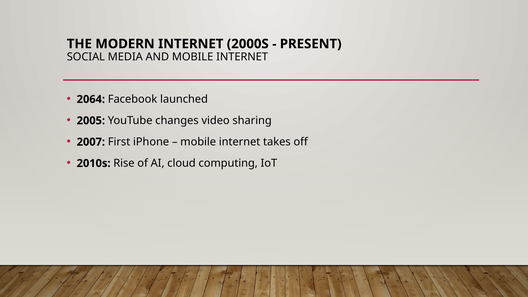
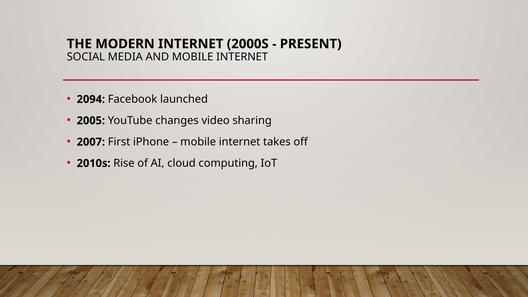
2064: 2064 -> 2094 (91, 99)
